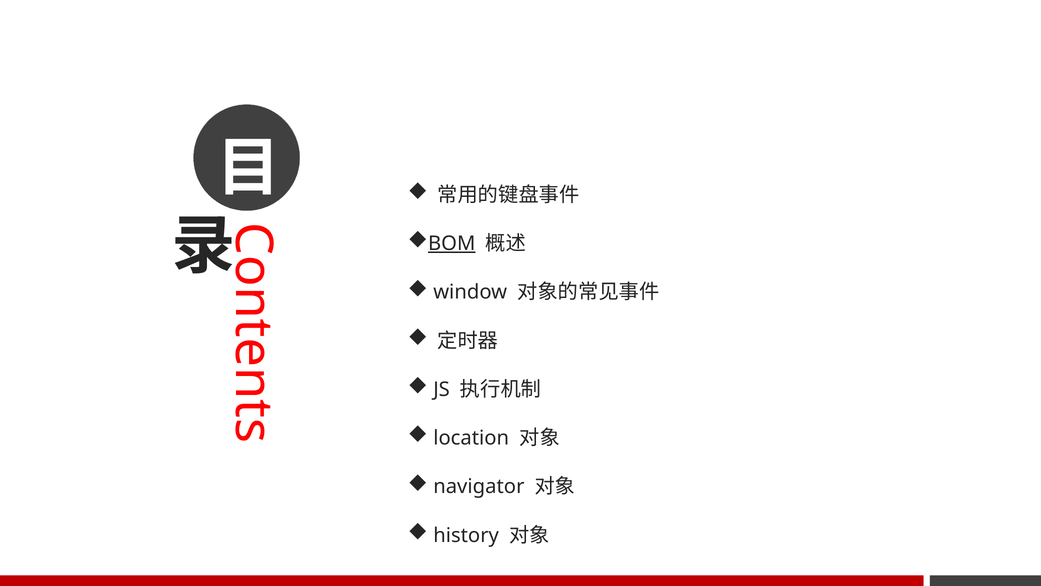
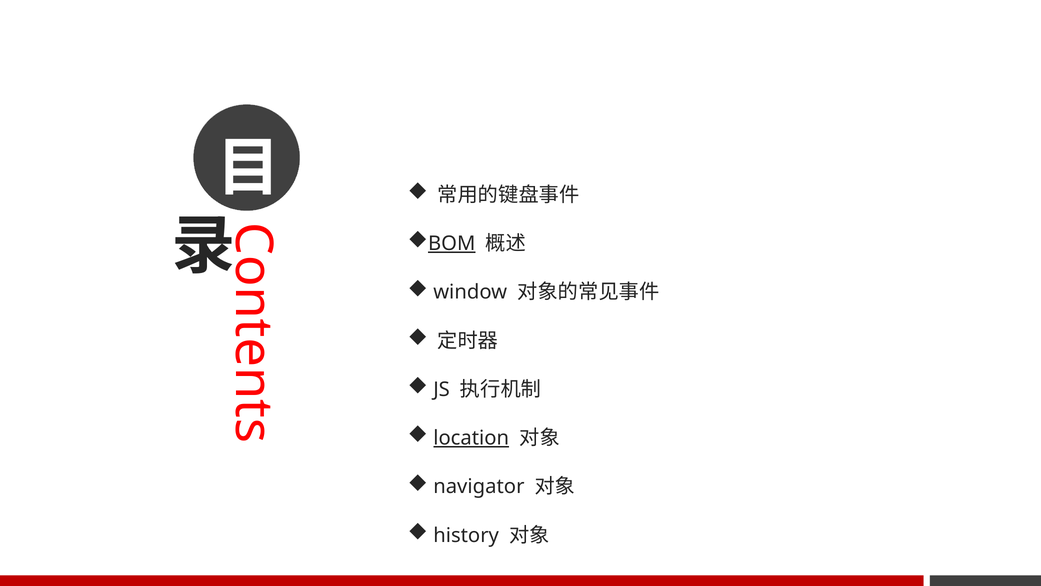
location underline: none -> present (471, 438)
